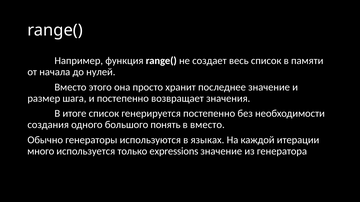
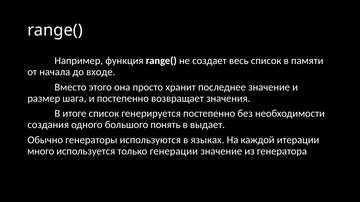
нулей: нулей -> входе (101, 72)
в вместо: вместо -> выдает (207, 125)
expressions: expressions -> генерации (174, 152)
